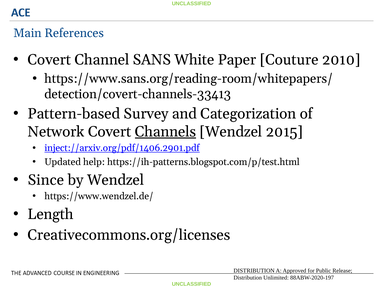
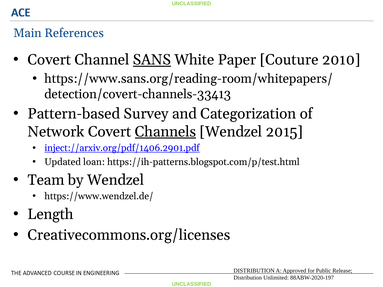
SANS underline: none -> present (152, 60)
help: help -> loan (94, 162)
Since: Since -> Team (46, 180)
